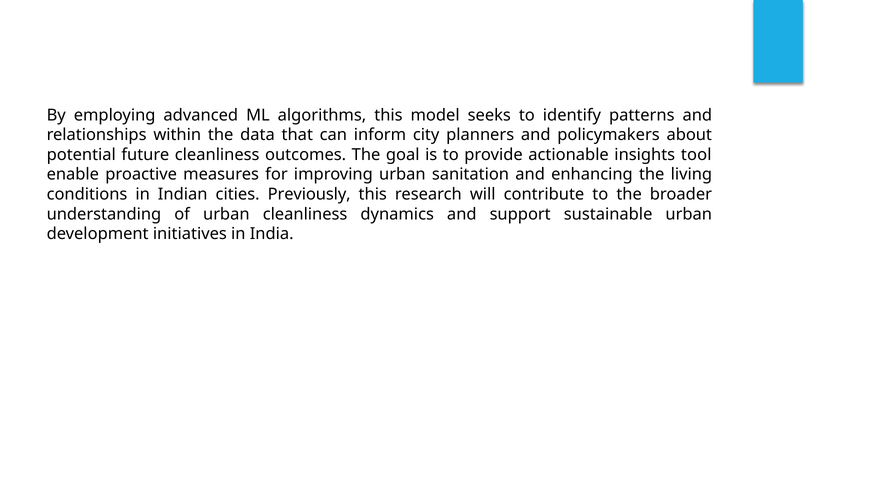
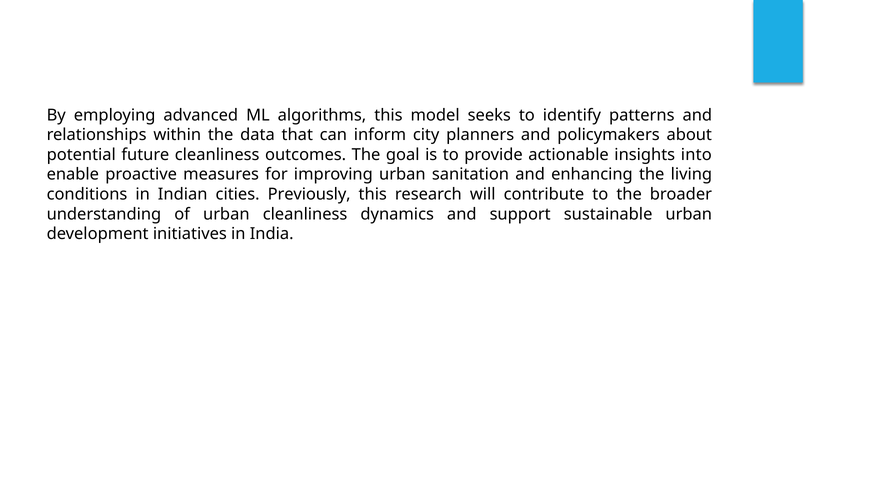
tool: tool -> into (696, 155)
